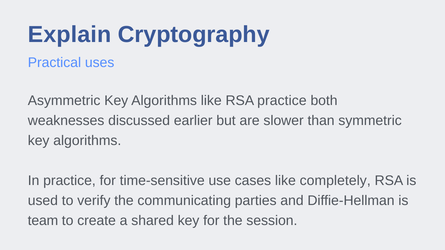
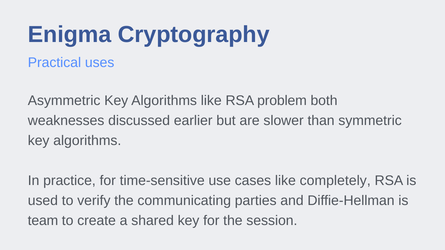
Explain: Explain -> Enigma (70, 35)
RSA practice: practice -> problem (282, 101)
